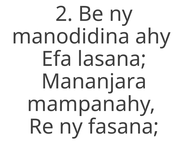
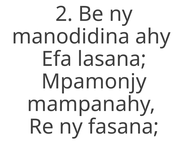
Mananjara: Mananjara -> Mpamonjy (94, 82)
